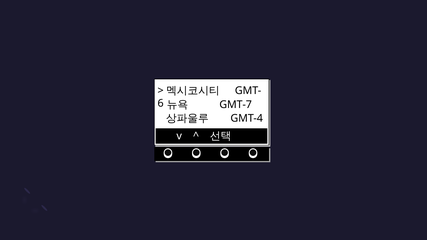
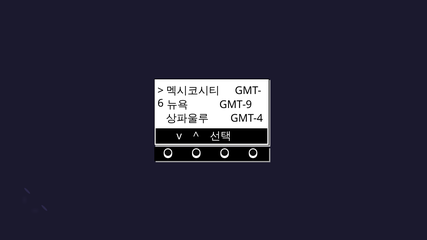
GMT-7: GMT-7 -> GMT-9 (236, 105)
